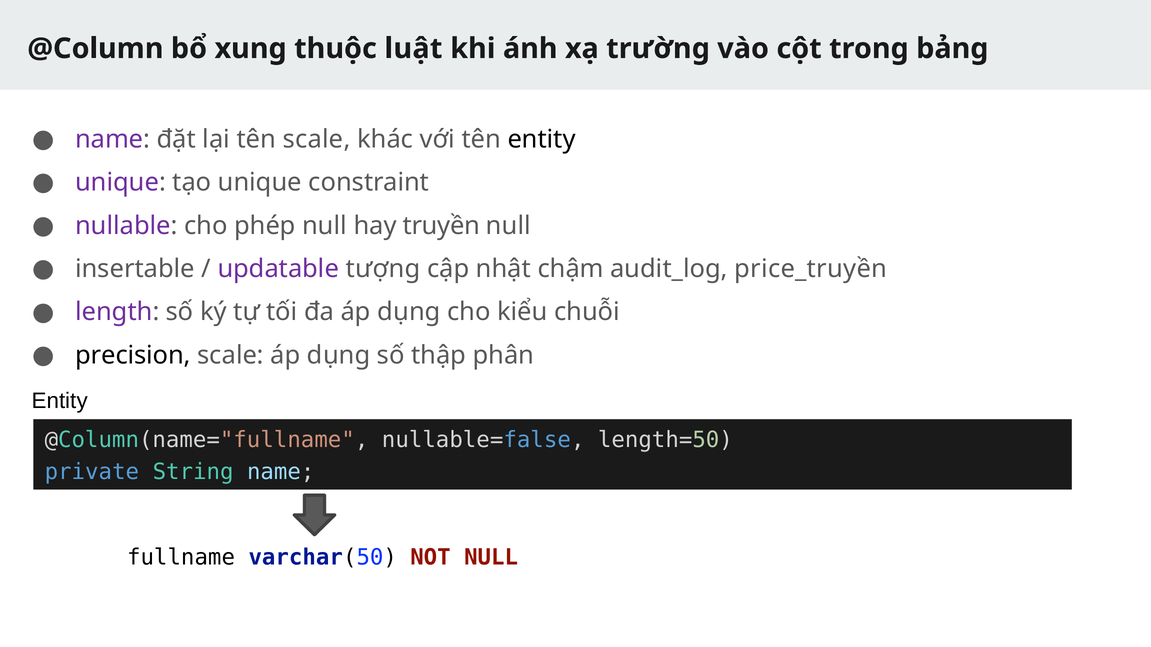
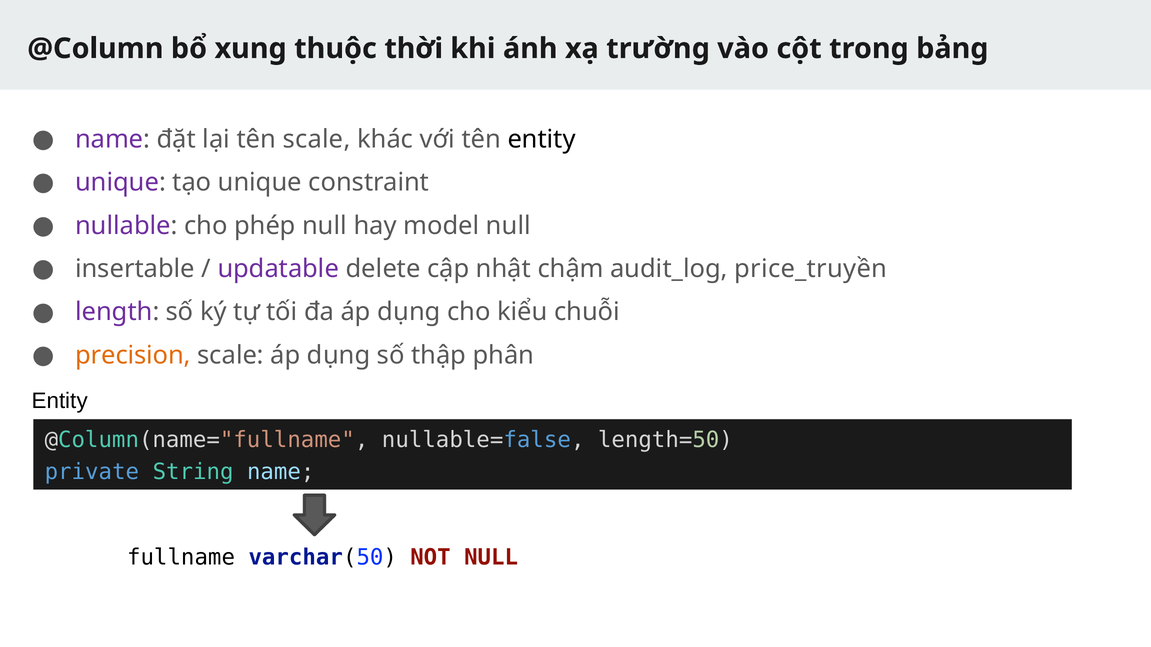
luật: luật -> thời (414, 49)
truyền: truyền -> model (441, 226)
tượng: tượng -> delete (383, 269)
precision colour: black -> orange (133, 355)
